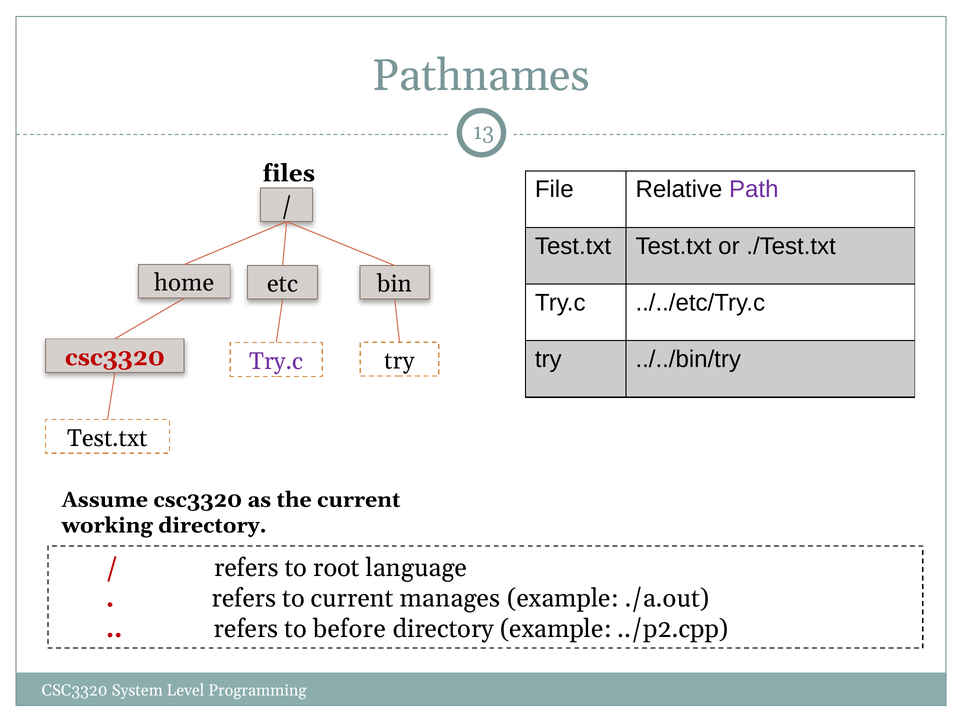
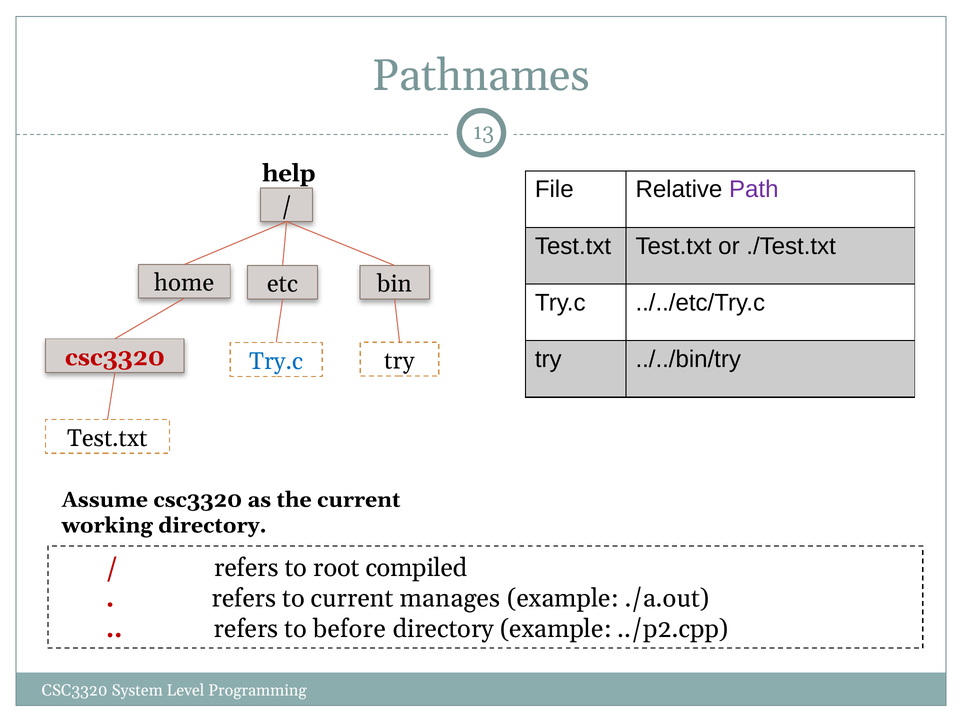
files: files -> help (289, 173)
Try.c colour: purple -> blue (276, 361)
language: language -> compiled (416, 568)
